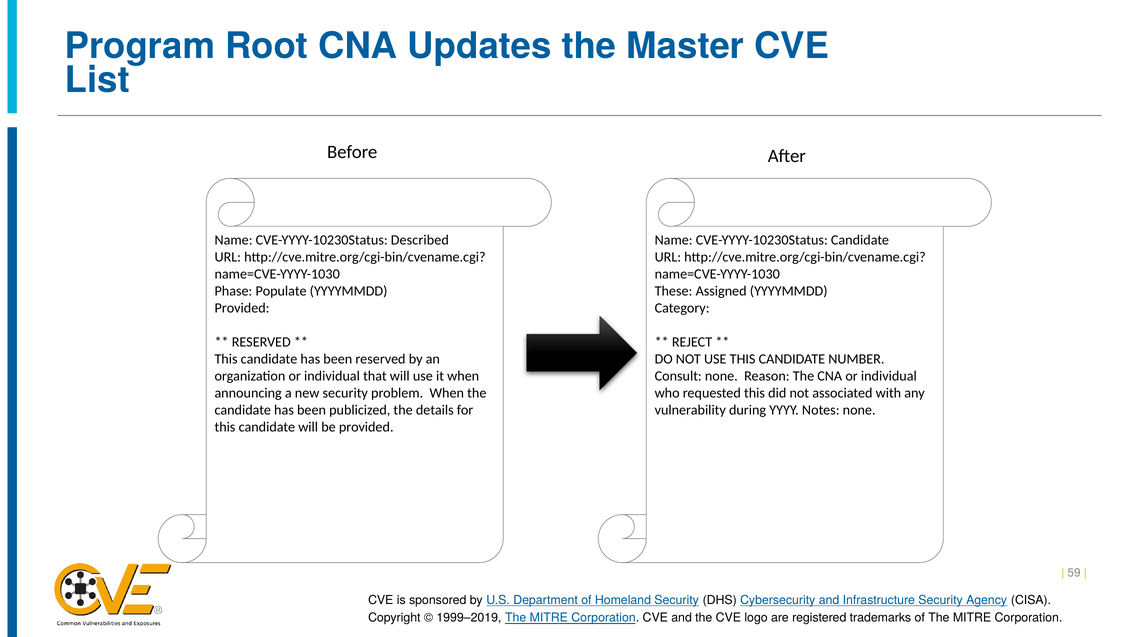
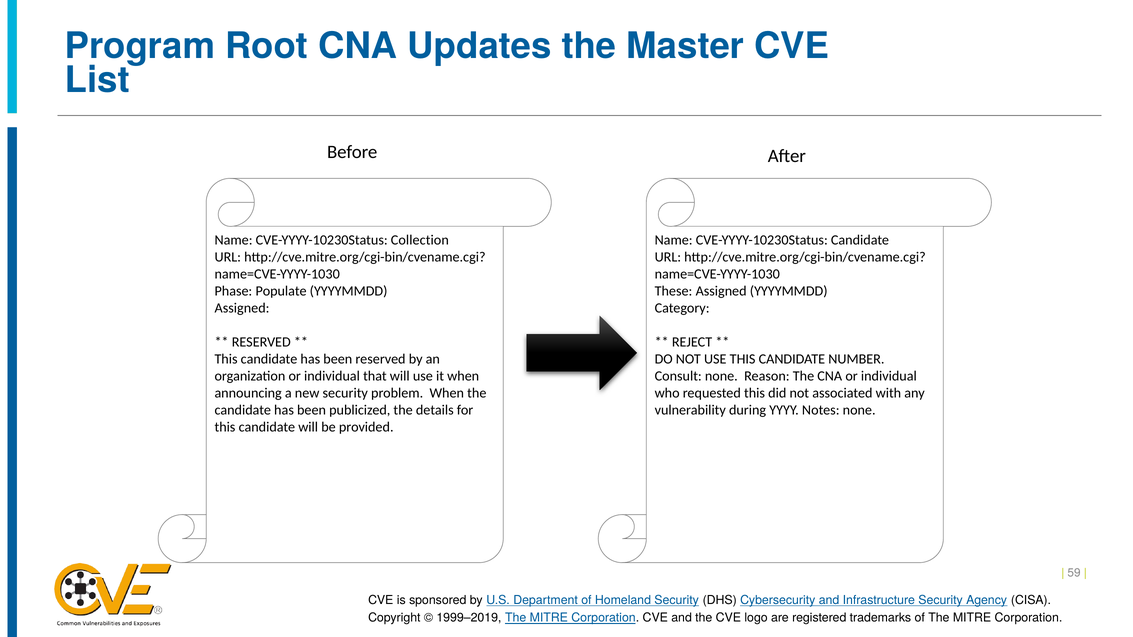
Described: Described -> Collection (420, 240)
Provided: Provided -> Assigned (242, 308)
